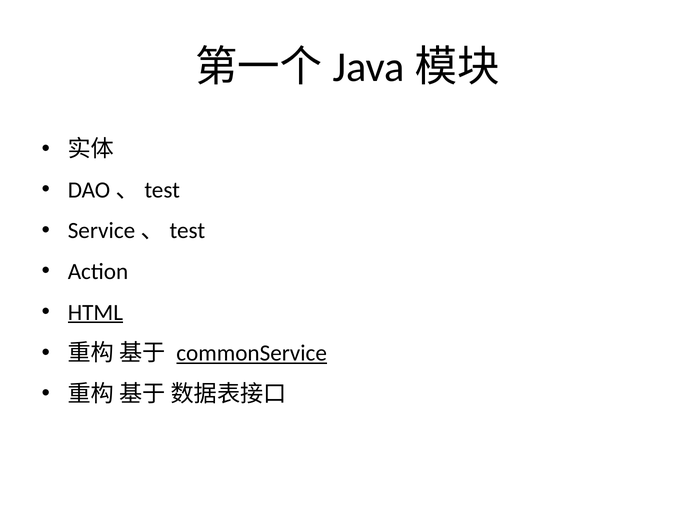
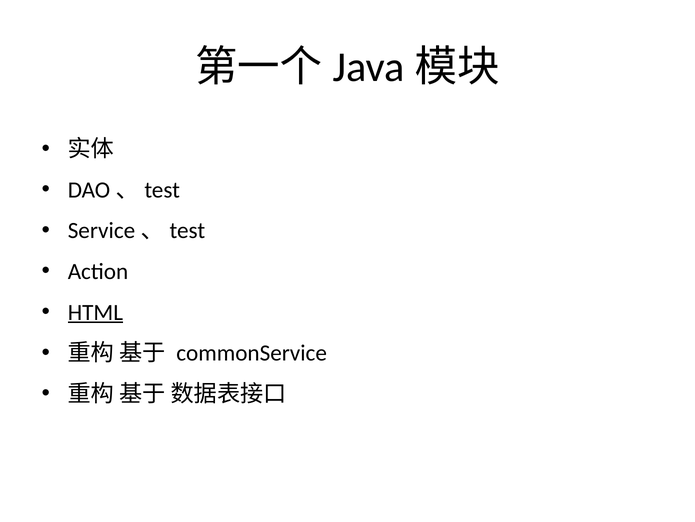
commonService underline: present -> none (252, 353)
